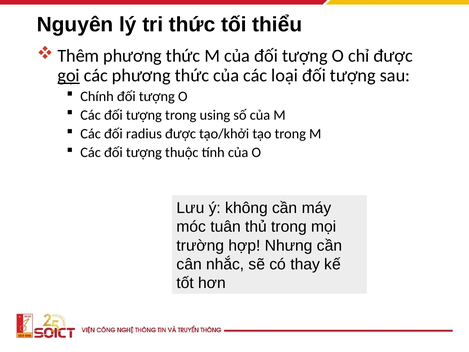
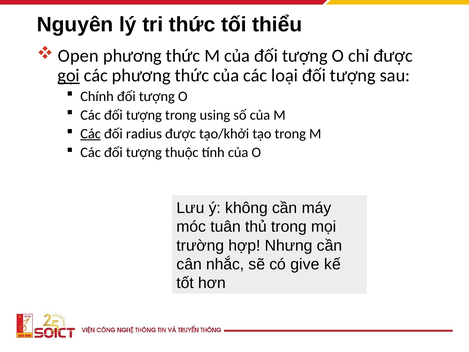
Thêm: Thêm -> Open (78, 56)
Các underline: none -> present (91, 134)
thay: thay -> give (305, 264)
